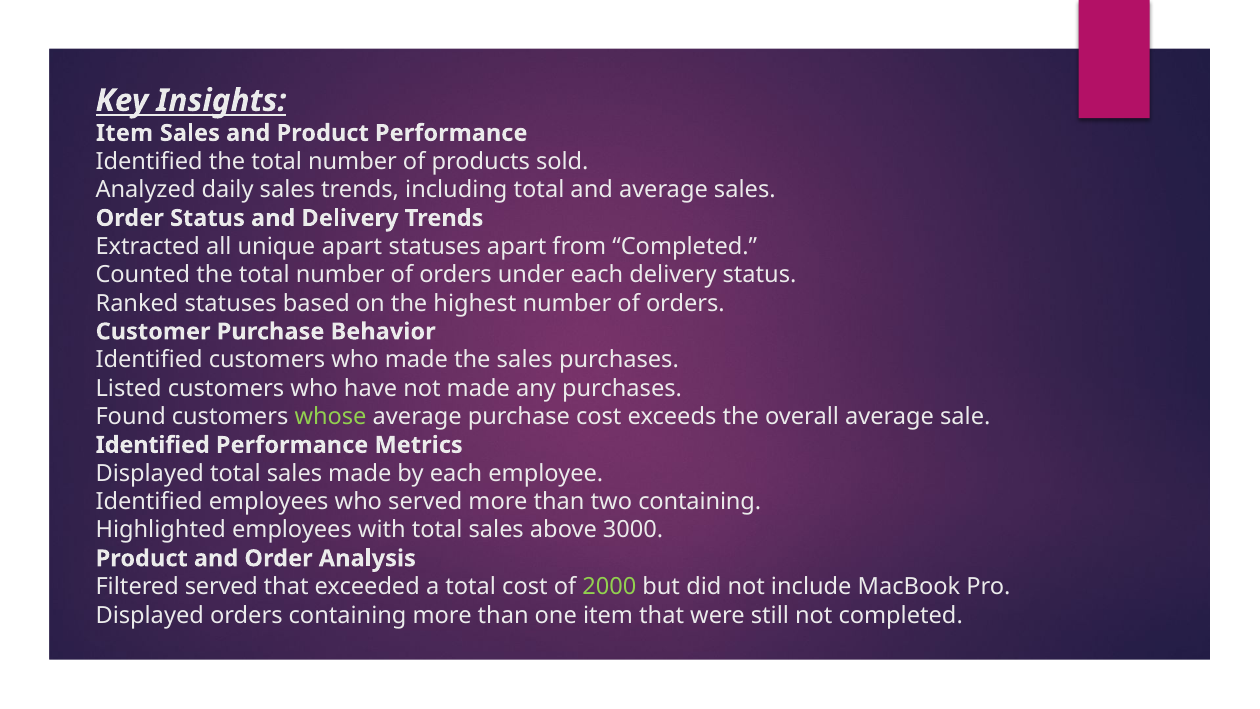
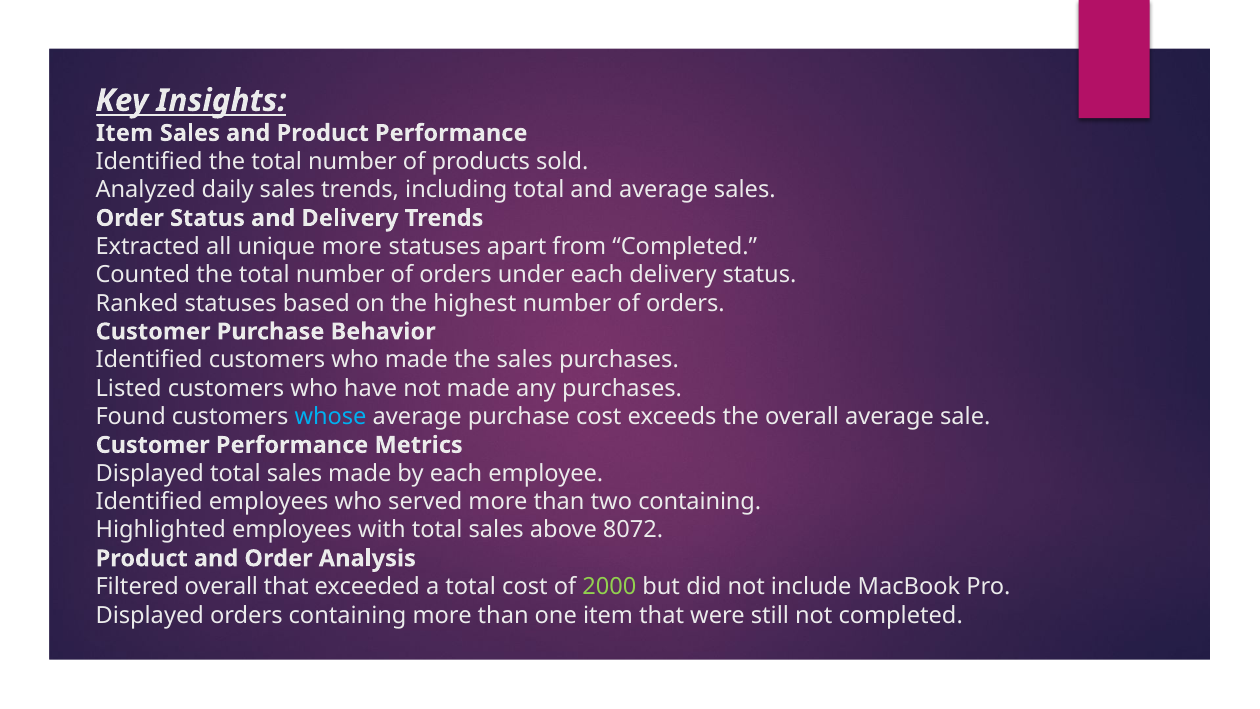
unique apart: apart -> more (352, 246)
whose colour: light green -> light blue (331, 417)
Identified: Identified -> Customer (153, 445)
3000: 3000 -> 8072 (633, 530)
Filtered served: served -> overall (221, 587)
